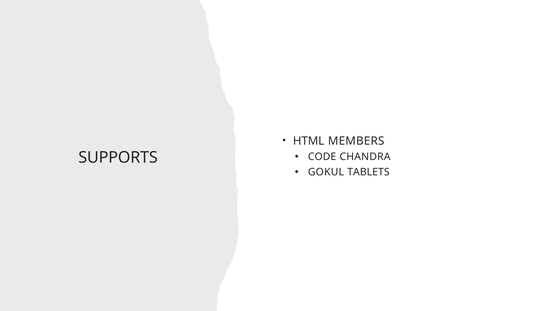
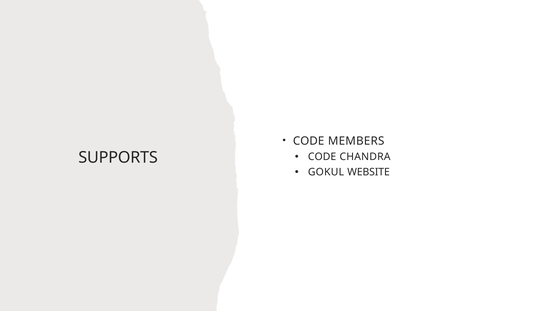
HTML: HTML -> CODE (309, 141)
TABLETS: TABLETS -> WEBSITE (369, 172)
